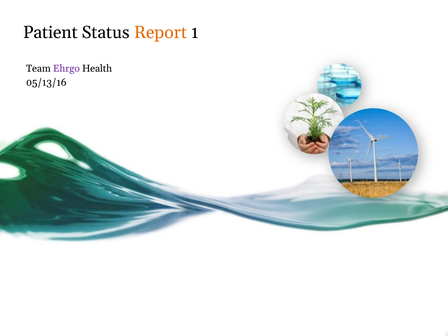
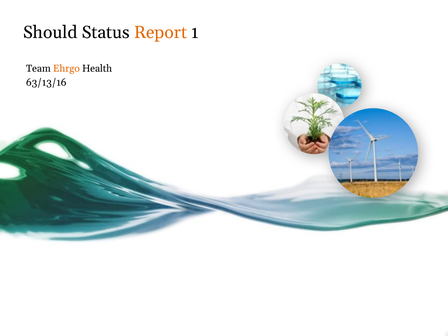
Patient: Patient -> Should (50, 33)
Ehrgo colour: purple -> orange (66, 69)
05/13/16: 05/13/16 -> 63/13/16 (46, 83)
